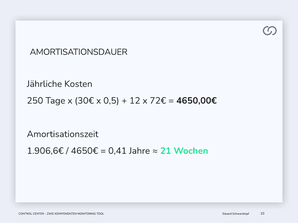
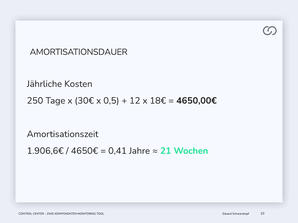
72€: 72€ -> 18€ (158, 101)
